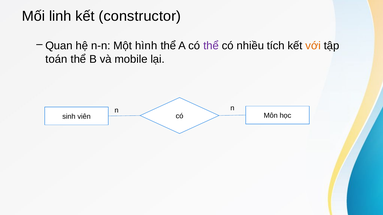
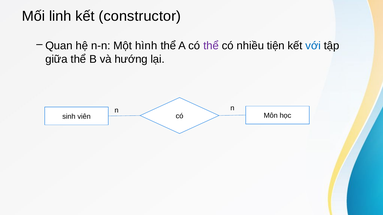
tích: tích -> tiện (276, 46)
với colour: orange -> blue (313, 46)
toán: toán -> giữa (56, 59)
mobile: mobile -> hướng (131, 59)
